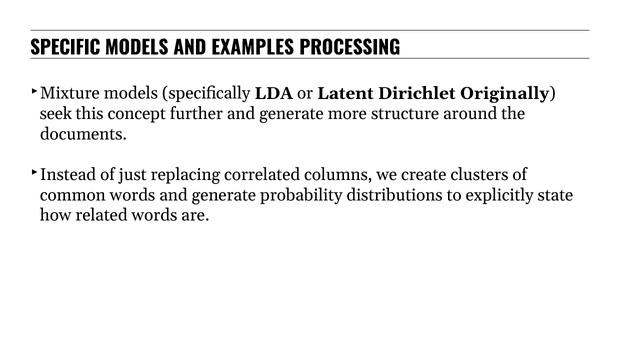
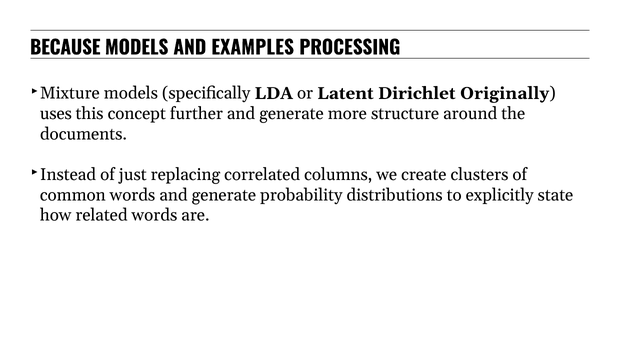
SPECIFIC: SPECIFIC -> BECAUSE (65, 48)
seek: seek -> uses (56, 114)
